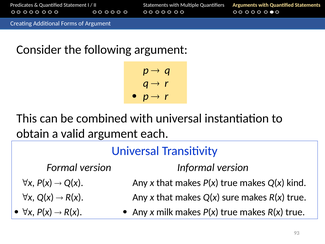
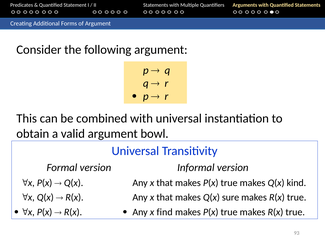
each: each -> bowl (155, 133)
milk: milk -> find (165, 212)
